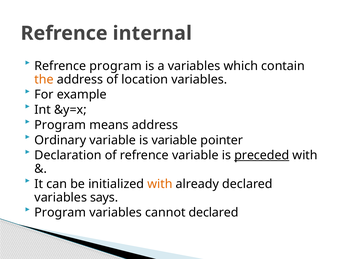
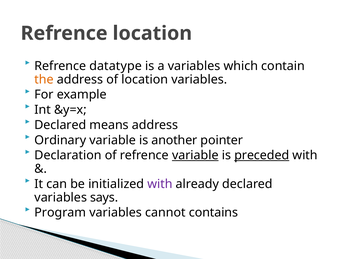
Refrence internal: internal -> location (152, 33)
Refrence program: program -> datatype (116, 66)
Program: Program -> Declared (60, 125)
is variable: variable -> another (174, 140)
variable underline: none -> present (195, 155)
with colour: orange -> purple (160, 184)
cannot declared: declared -> contains (213, 212)
